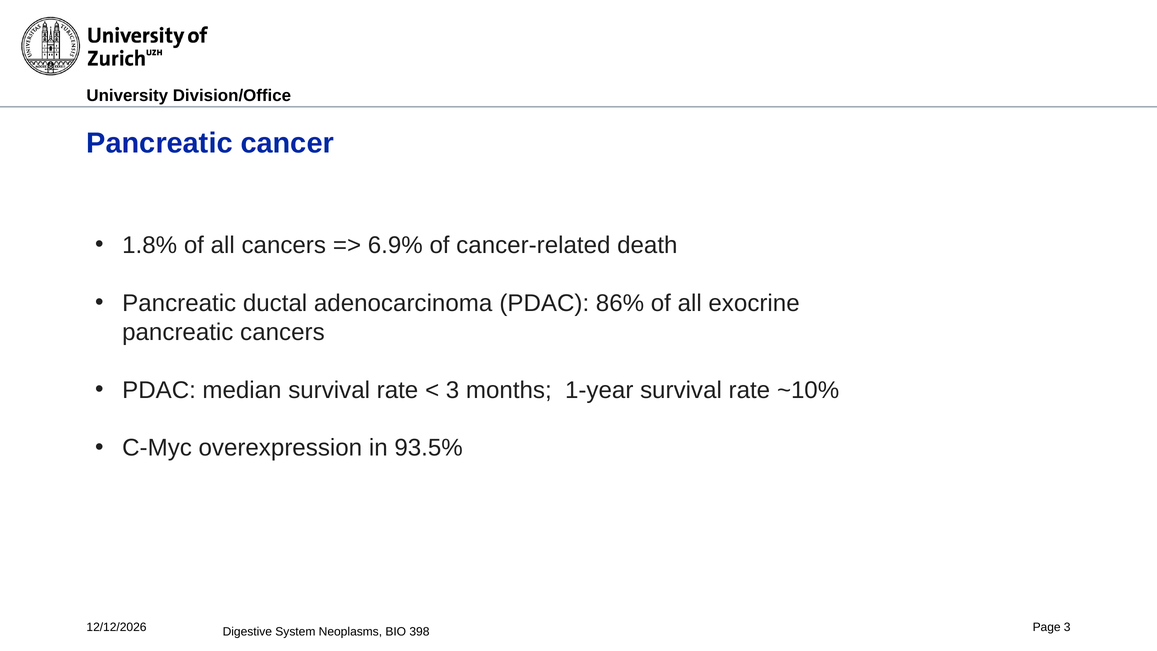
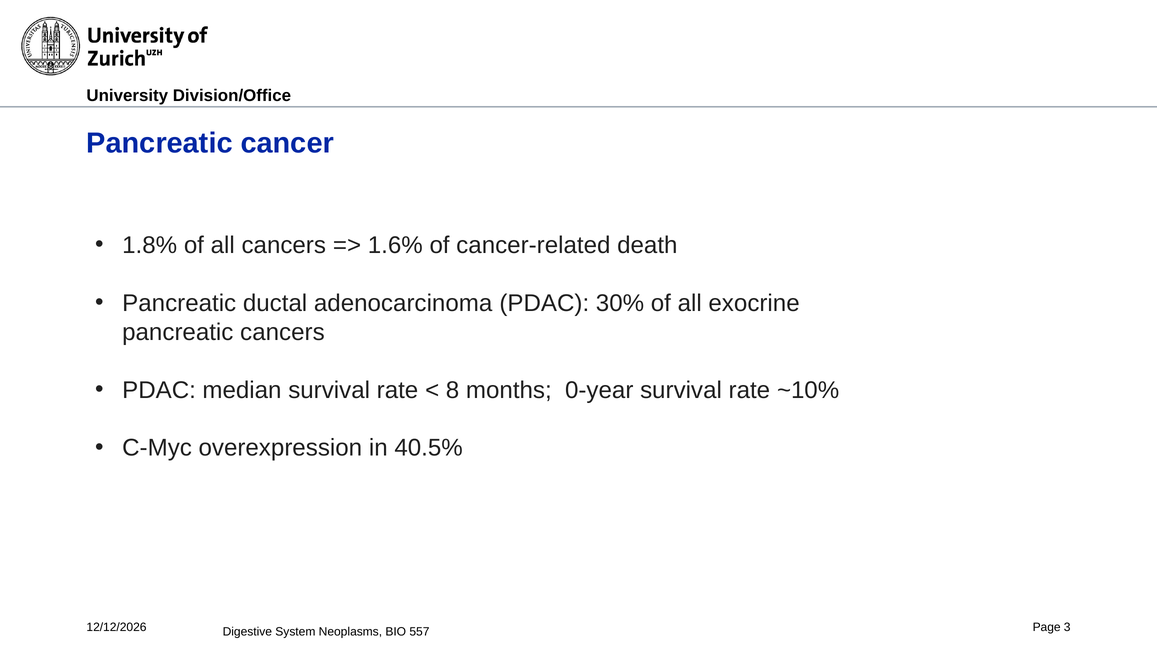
6.9%: 6.9% -> 1.6% (395, 245)
86%: 86% -> 30% (620, 303)
3: 3 -> 8 (453, 390)
1-year: 1-year -> 0-year (599, 390)
93.5%: 93.5% -> 40.5% (429, 448)
398: 398 -> 557 (419, 632)
